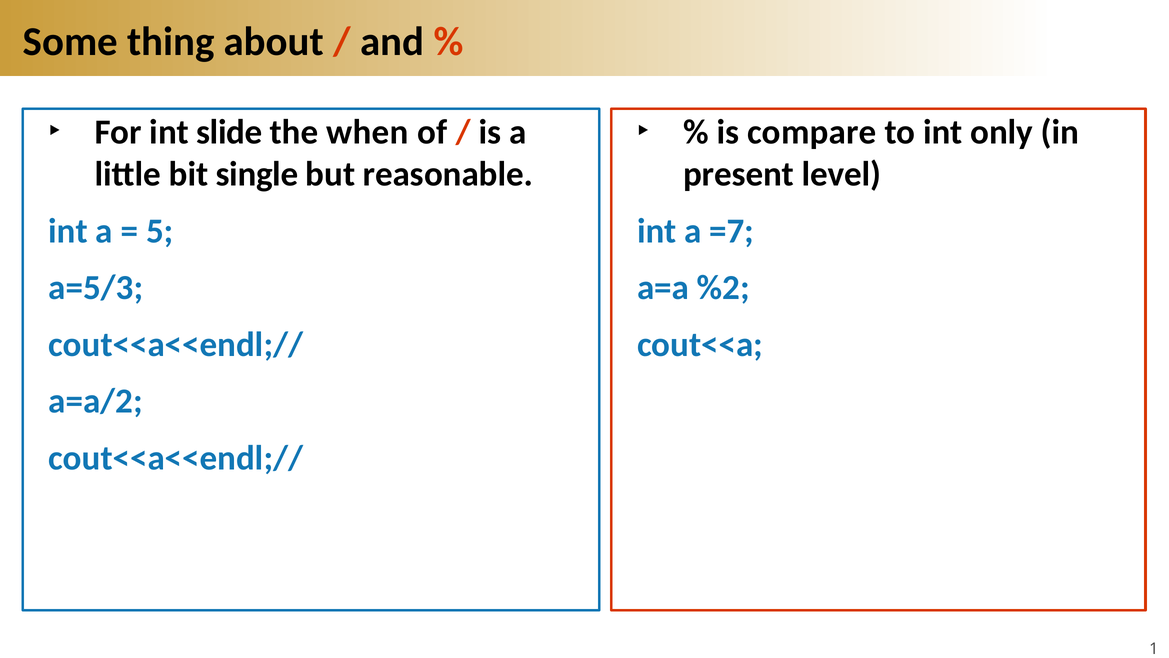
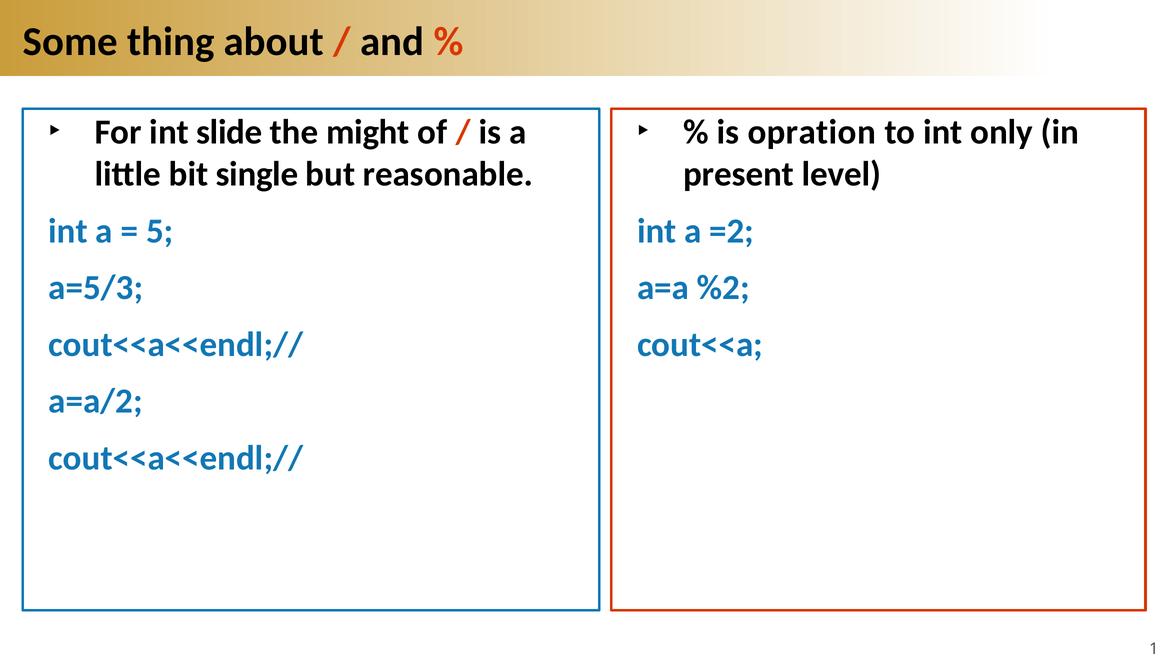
when: when -> might (368, 132)
compare: compare -> opration (812, 132)
=7: =7 -> =2 (732, 231)
